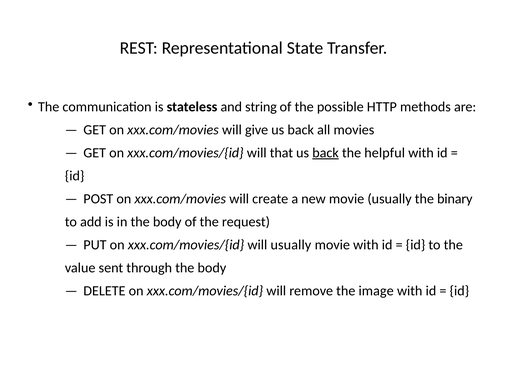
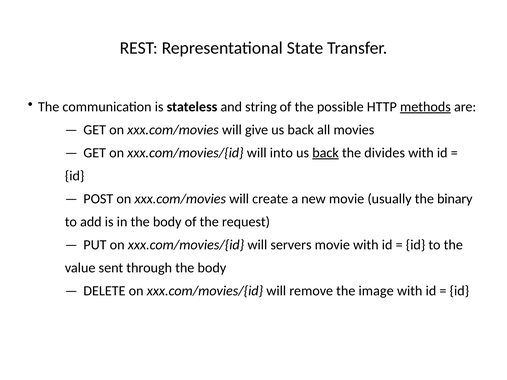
methods underline: none -> present (425, 107)
that: that -> into (281, 153)
helpful: helpful -> divides (385, 153)
will usually: usually -> servers (291, 245)
